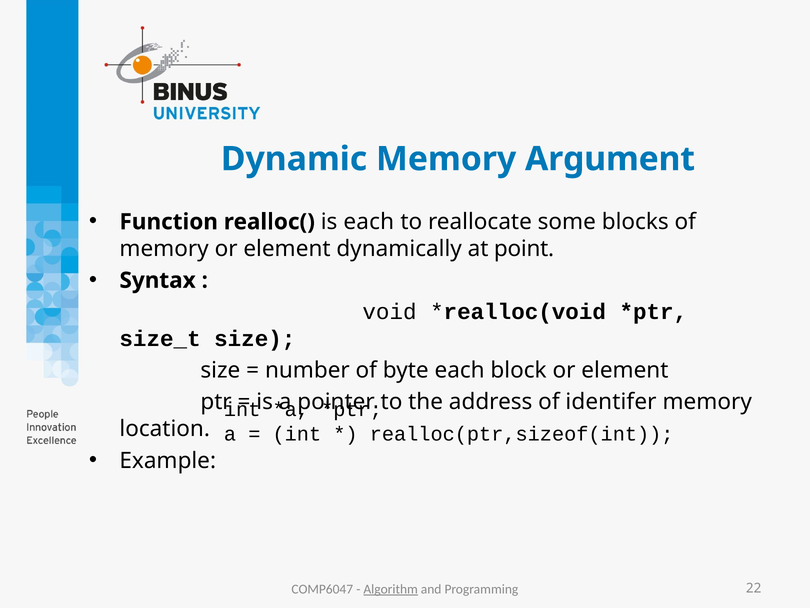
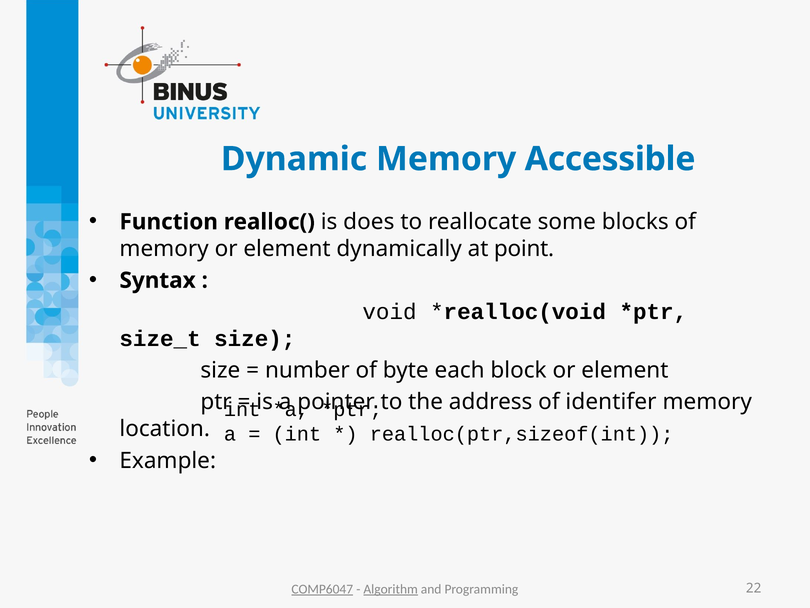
Argument: Argument -> Accessible (610, 159)
is each: each -> does (369, 222)
COMP6047 underline: none -> present (322, 589)
